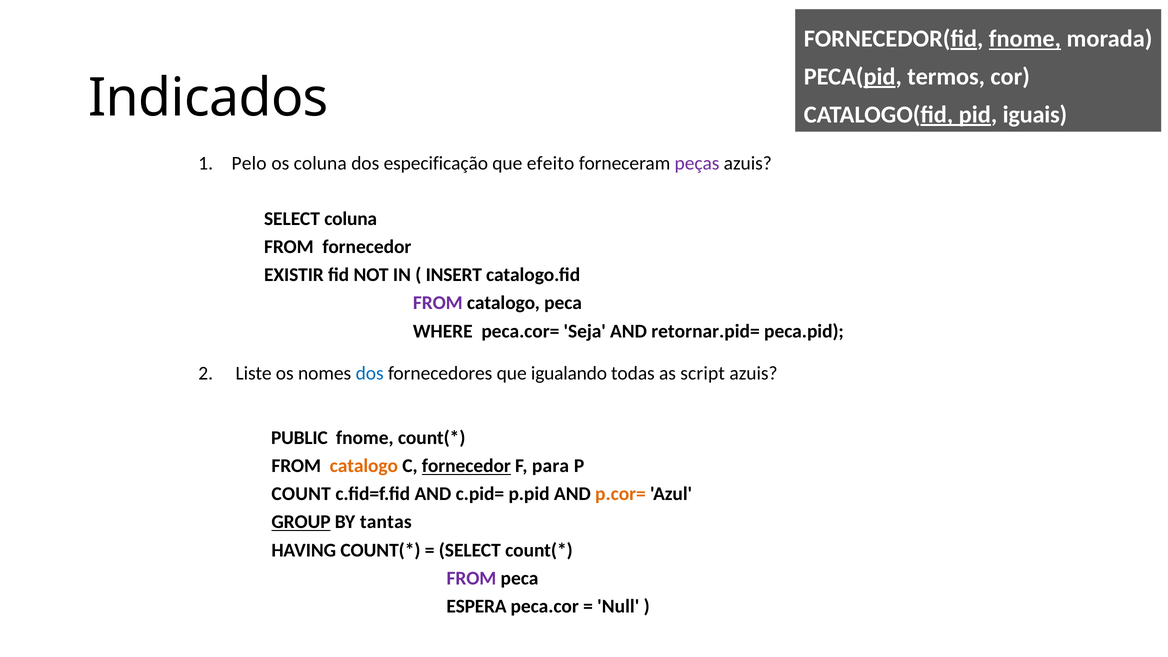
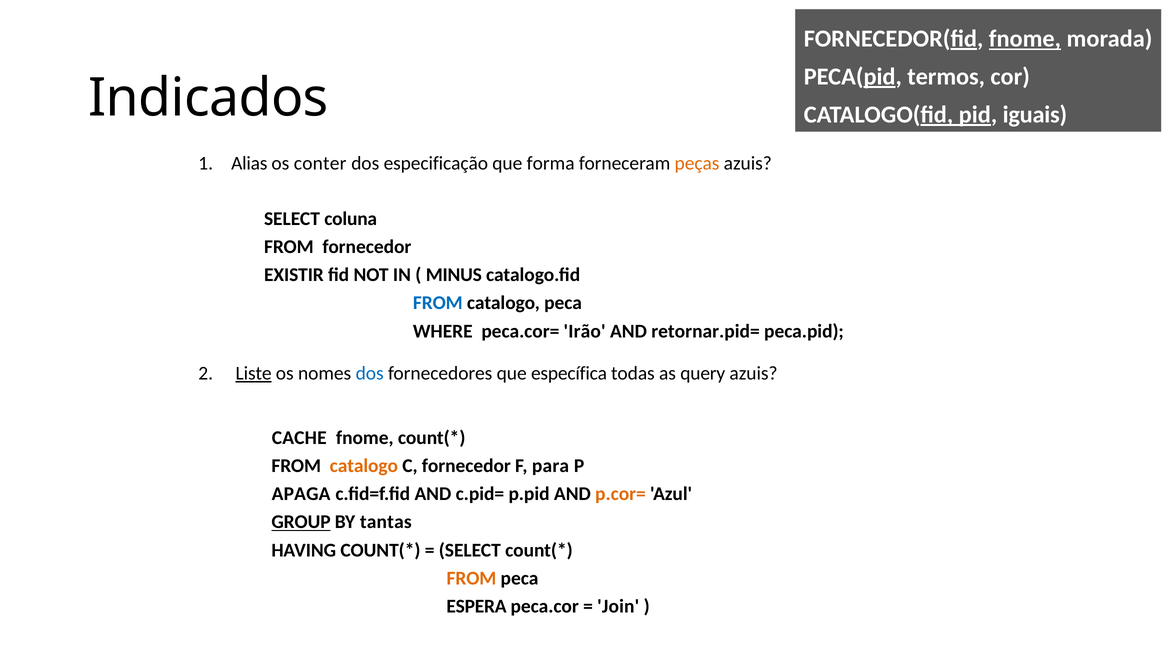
Pelo: Pelo -> Alias (249, 163)
os coluna: coluna -> conter (320, 163)
efeito: efeito -> forma (551, 163)
peças colour: purple -> orange (697, 163)
INSERT: INSERT -> MINUS (454, 275)
FROM colour: purple -> blue (438, 303)
Seja: Seja -> Irão (585, 331)
Liste underline: none -> present (254, 373)
igualando: igualando -> específica (569, 373)
script: script -> query (703, 373)
PUBLIC: PUBLIC -> CACHE (299, 438)
fornecedor underline: present -> none (466, 466)
COUNT: COUNT -> APAGA (301, 494)
FROM colour: purple -> orange (471, 578)
Null: Null -> Join (618, 606)
